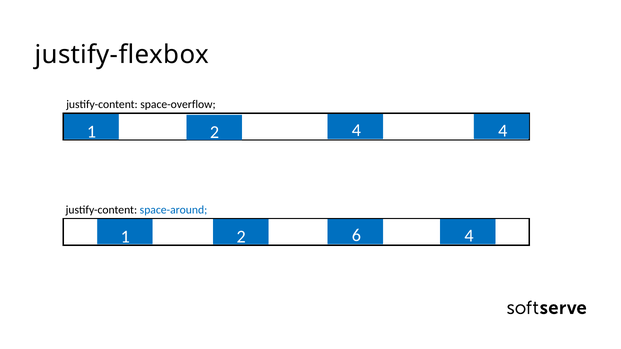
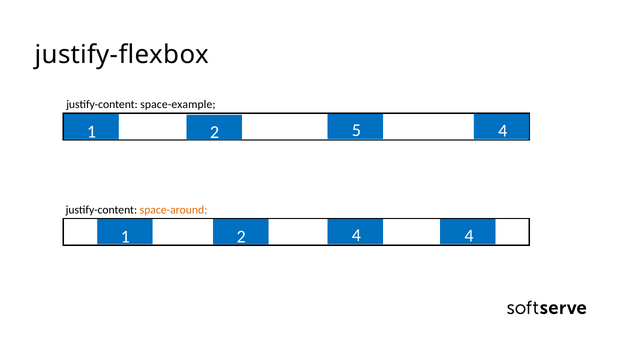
space-overflow: space-overflow -> space-example (178, 105)
2 4: 4 -> 5 (356, 130)
space-around colour: blue -> orange (173, 210)
2 6: 6 -> 4 (356, 235)
